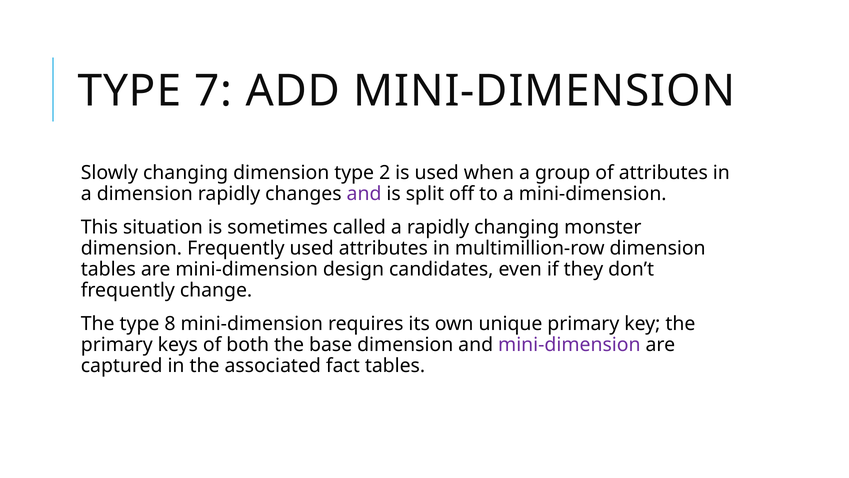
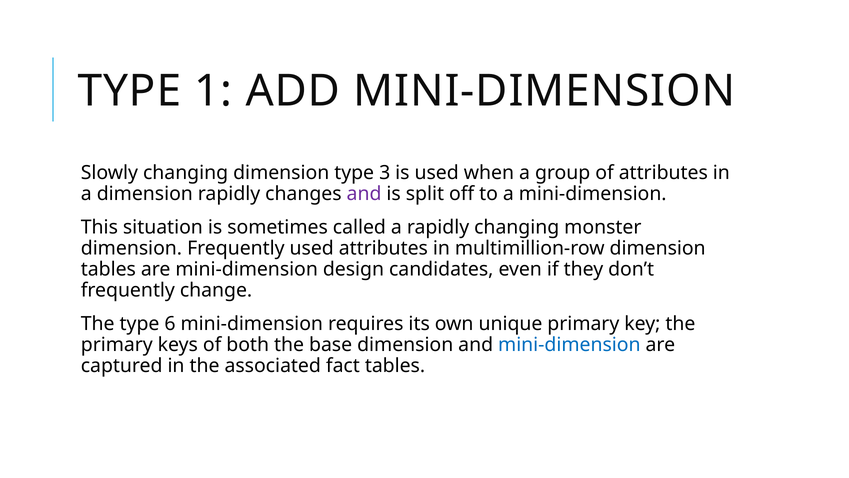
7: 7 -> 1 (213, 91)
2: 2 -> 3 (385, 173)
8: 8 -> 6 (170, 323)
mini-dimension colour: purple -> blue (569, 344)
